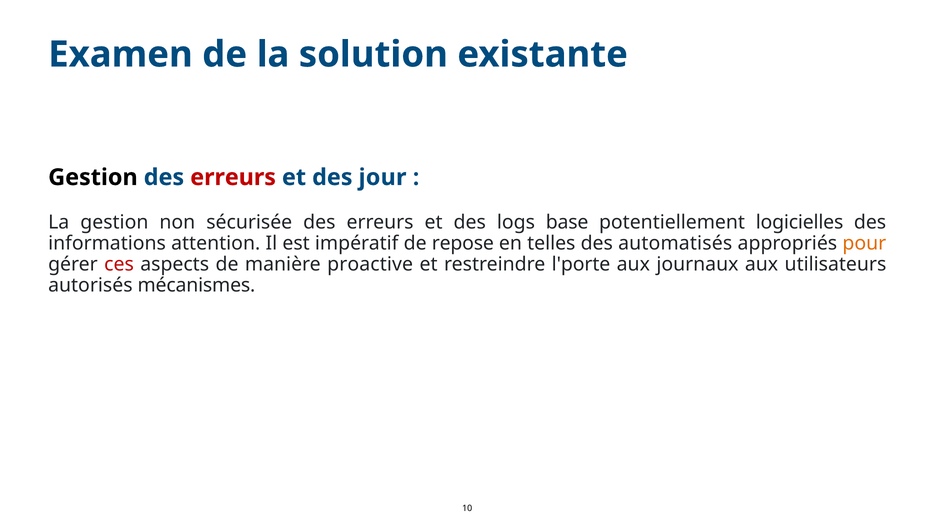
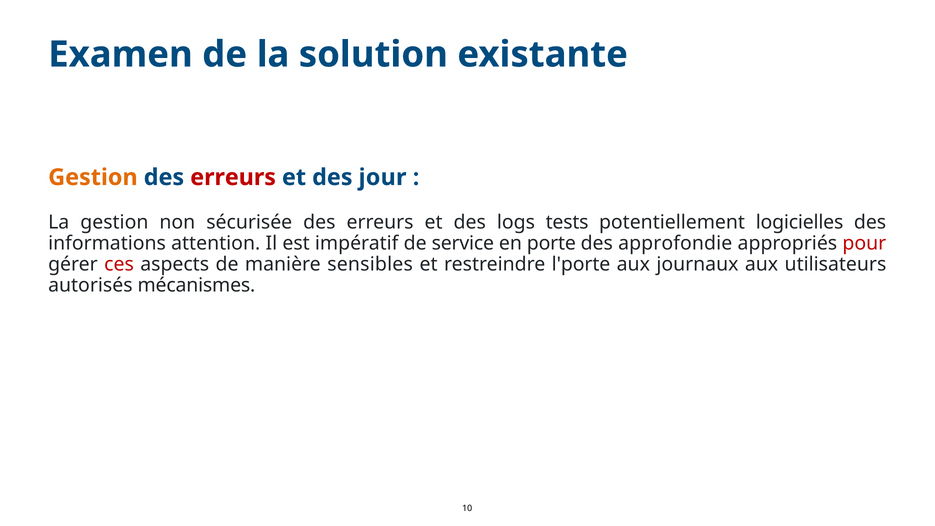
Gestion colour: black -> orange (93, 177)
base: base -> tests (567, 222)
repose: repose -> service (463, 243)
telles: telles -> porte (551, 243)
automatisés: automatisés -> approfondie (675, 243)
pour colour: orange -> red (864, 243)
proactive: proactive -> sensibles (370, 264)
